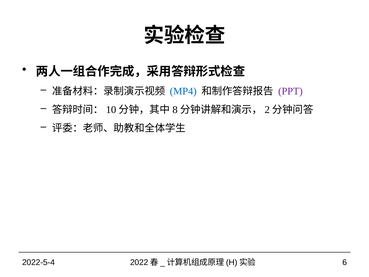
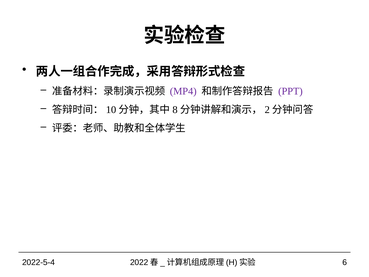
MP4 colour: blue -> purple (183, 91)
